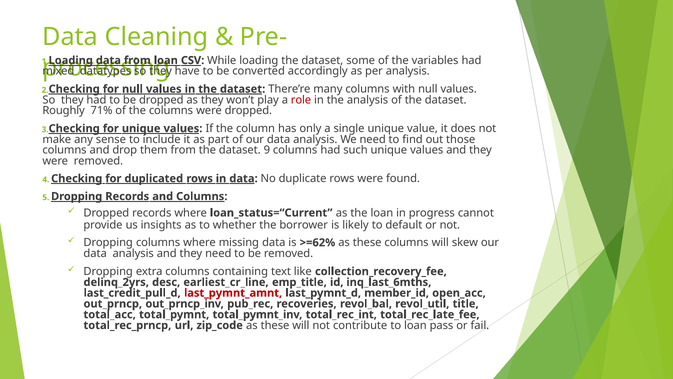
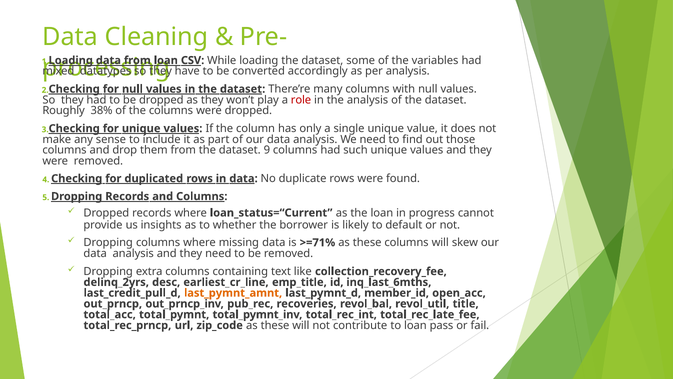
71%: 71% -> 38% (102, 111)
>=62%: >=62% -> >=71% (317, 242)
last_pymnt_amnt colour: red -> orange (233, 293)
